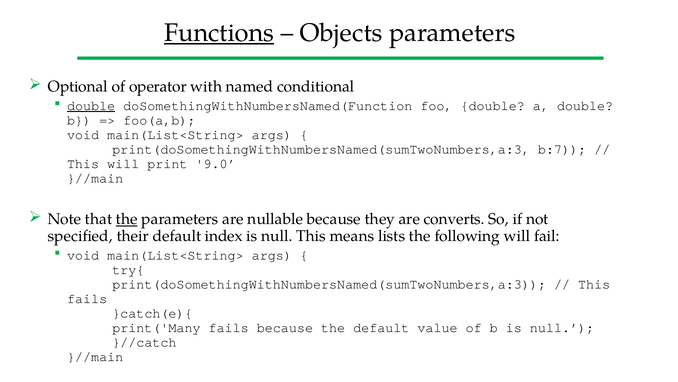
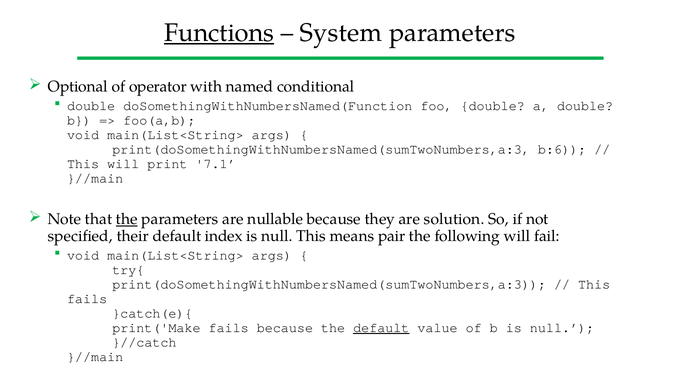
Objects: Objects -> System (341, 33)
double underline: present -> none (91, 106)
b:7: b:7 -> b:6 (562, 149)
9.0: 9.0 -> 7.1 (216, 164)
converts: converts -> solution (454, 219)
lists: lists -> pair (392, 236)
print('Many: print('Many -> print('Make (156, 327)
default underline: none -> present (381, 327)
